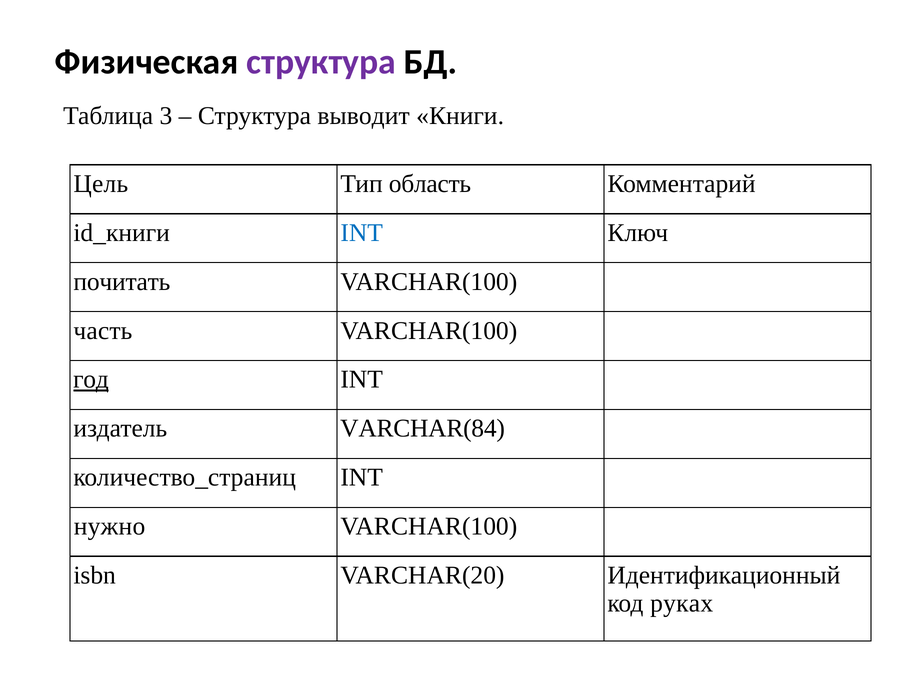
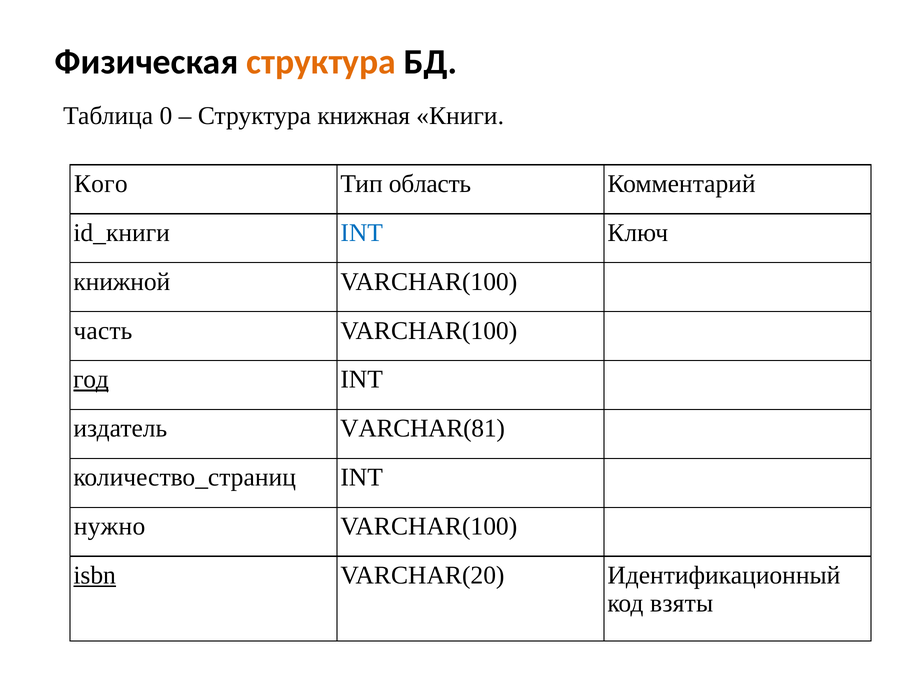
структура colour: purple -> orange (321, 62)
3: 3 -> 0 (166, 116)
выводит: выводит -> книжная (364, 116)
Цель: Цель -> Кого (101, 184)
почитать: почитать -> книжной (122, 281)
VARCHAR(84: VARCHAR(84 -> VARCHAR(81 (423, 428)
isbn underline: none -> present (95, 575)
руках: руках -> взяты (682, 603)
